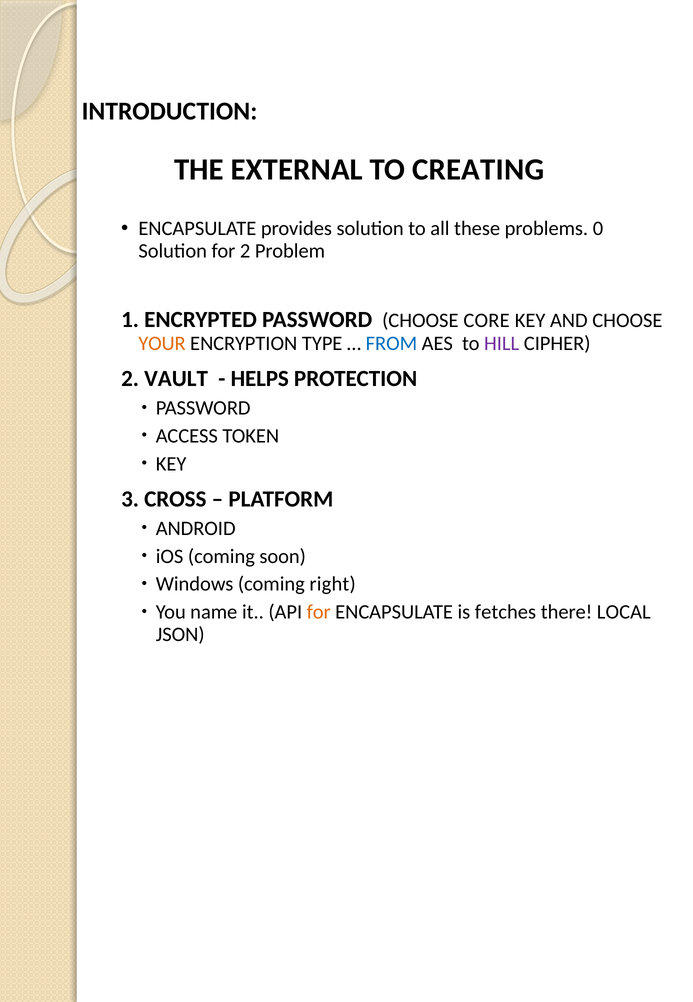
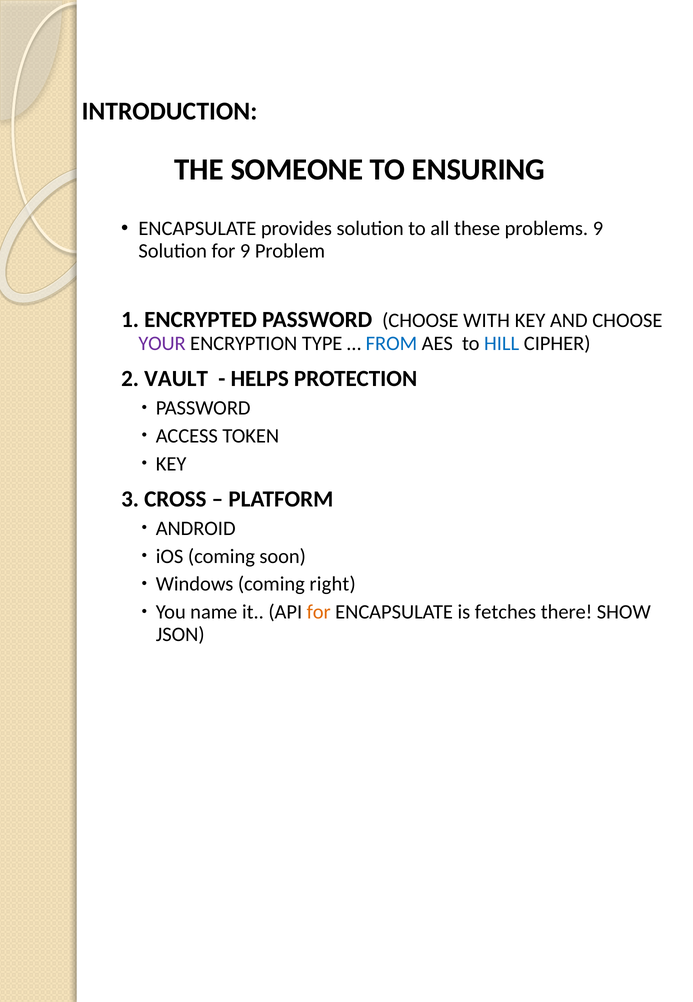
EXTERNAL: EXTERNAL -> SOMEONE (297, 170)
CREATING: CREATING -> ENSURING (478, 170)
problems 0: 0 -> 9 (598, 228)
for 2: 2 -> 9 (245, 251)
CORE: CORE -> WITH (487, 320)
YOUR colour: orange -> purple (162, 343)
HILL colour: purple -> blue (502, 343)
LOCAL: LOCAL -> SHOW (624, 612)
